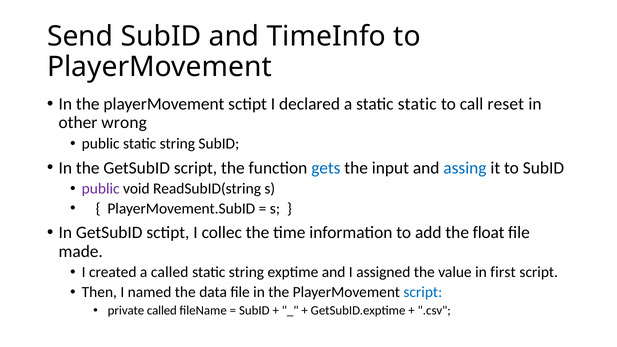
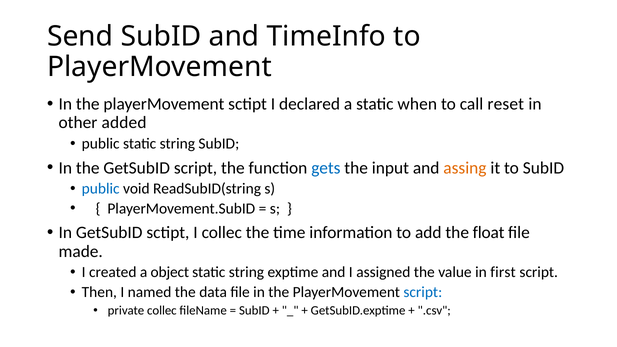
static static: static -> when (417, 104)
wrong: wrong -> added (124, 123)
assing colour: blue -> orange (465, 168)
public colour: purple -> blue (101, 189)
a called: called -> object (170, 272)
private called: called -> collec (162, 311)
